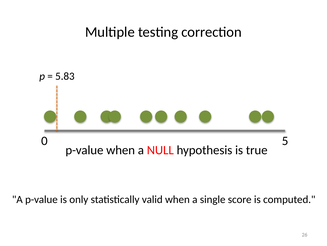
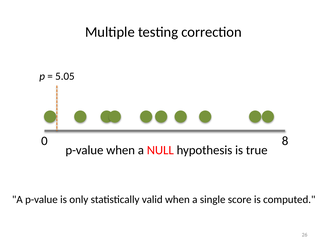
5.83: 5.83 -> 5.05 (65, 76)
5: 5 -> 8 (285, 140)
